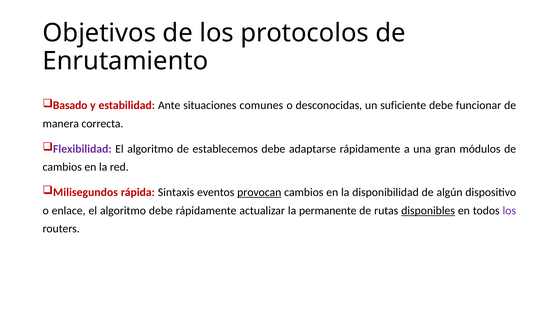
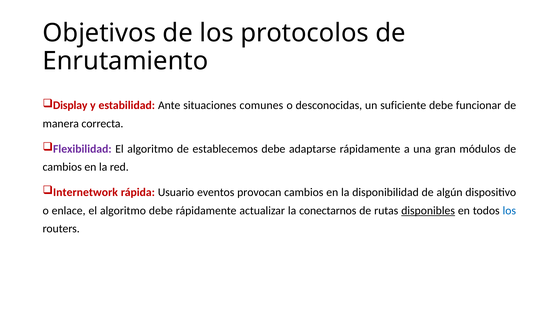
Basado: Basado -> Display (70, 105)
Milisegundos: Milisegundos -> Internetwork (85, 192)
Sintaxis: Sintaxis -> Usuario (176, 192)
provocan underline: present -> none (259, 192)
permanente: permanente -> conectarnos (328, 210)
los colour: purple -> blue (509, 210)
